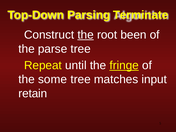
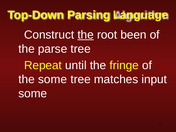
Terminate: Terminate -> Language (141, 15)
fringe underline: present -> none (124, 65)
retain: retain -> some (33, 93)
